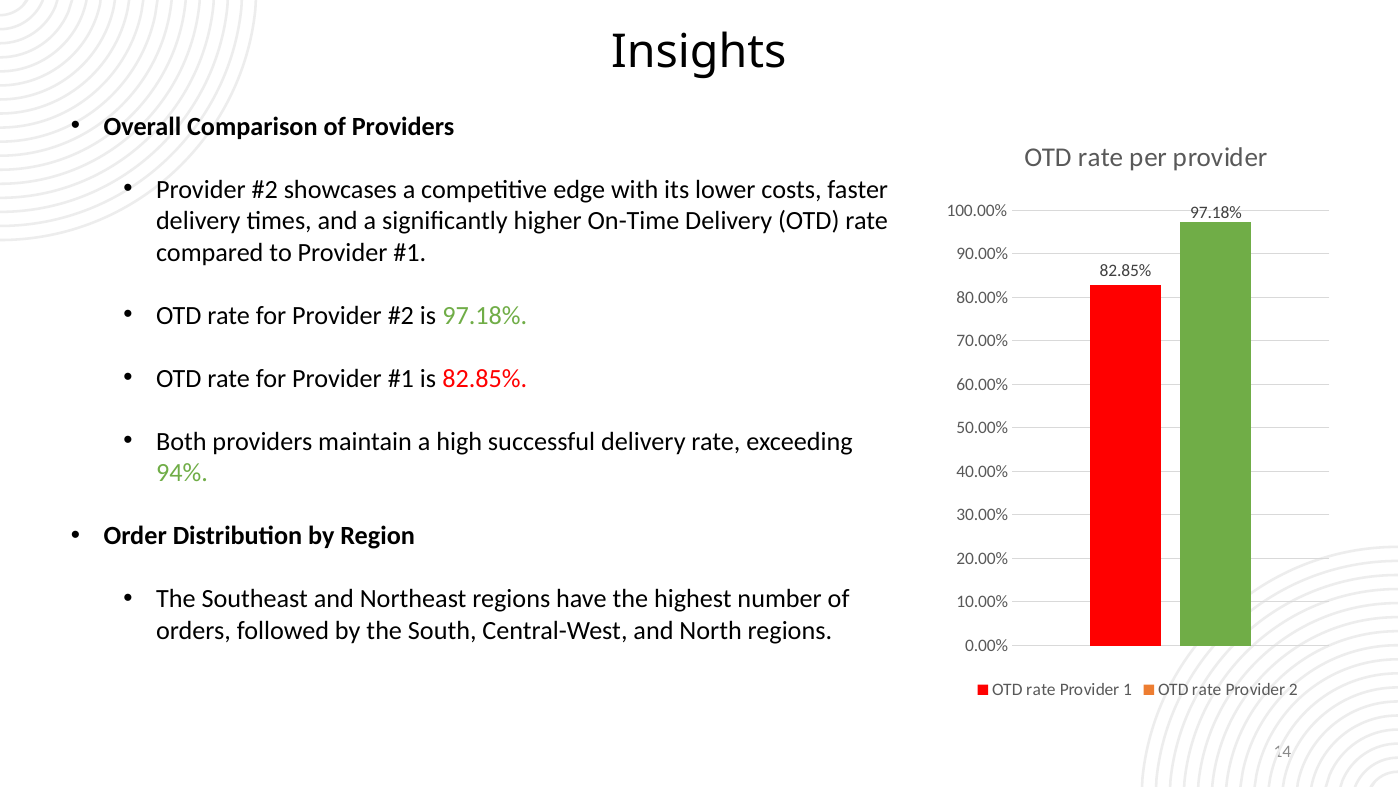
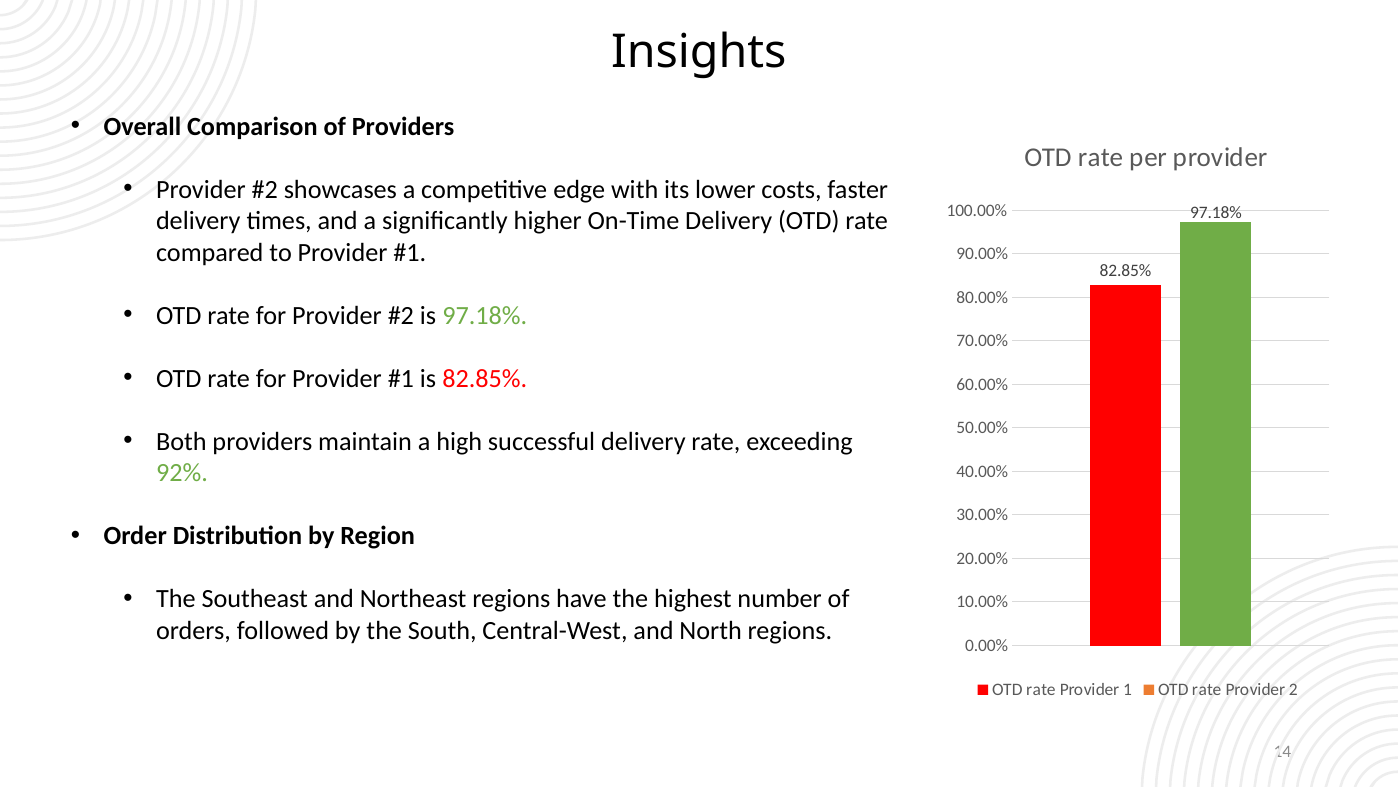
94%: 94% -> 92% (182, 473)
